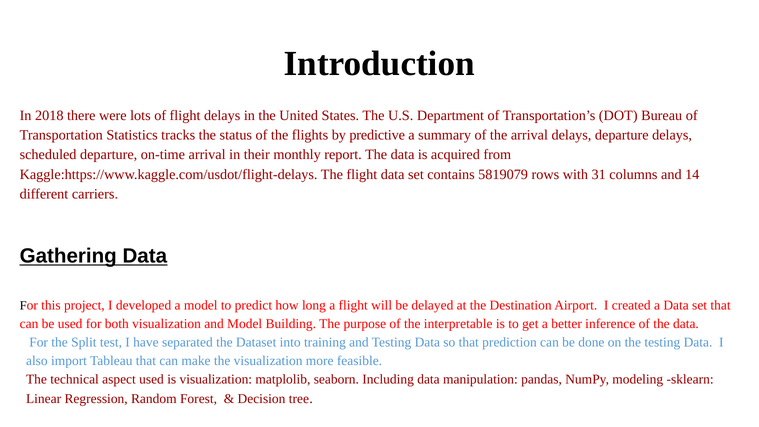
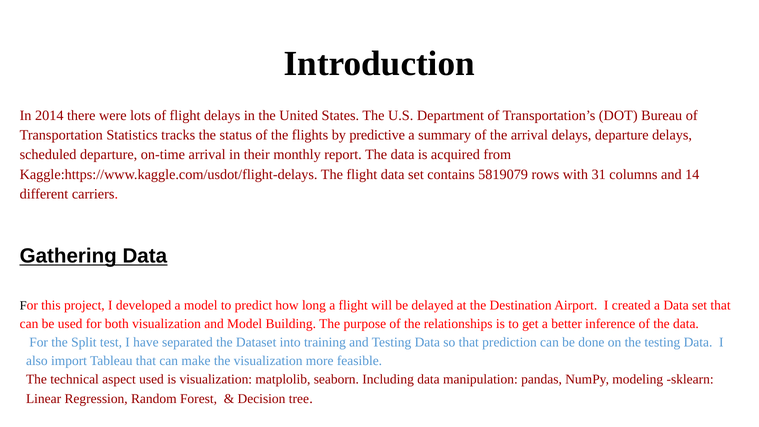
2018: 2018 -> 2014 (49, 115)
interpretable: interpretable -> relationships (458, 324)
